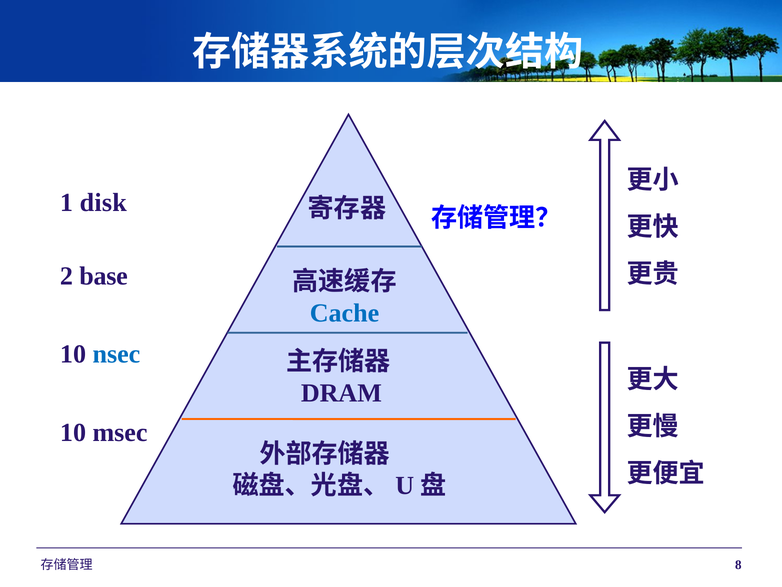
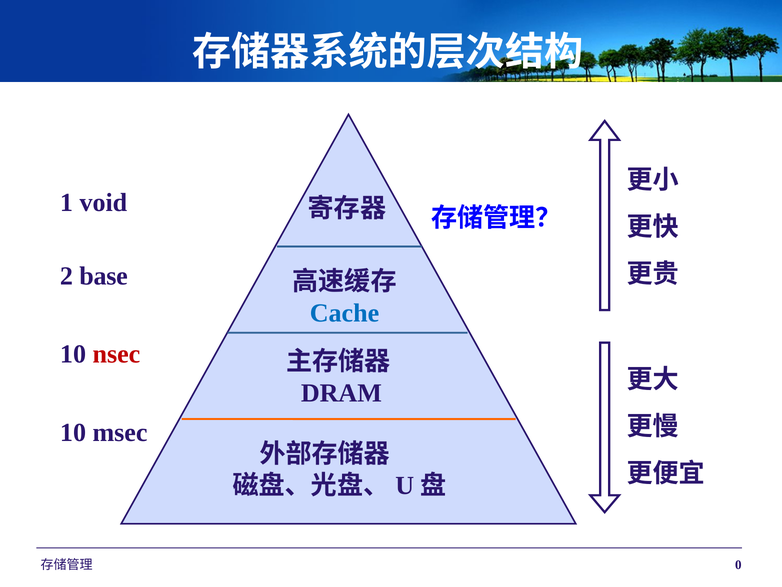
disk: disk -> void (103, 203)
nsec colour: blue -> red (116, 354)
8: 8 -> 0 (738, 564)
